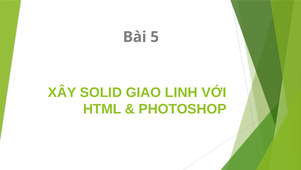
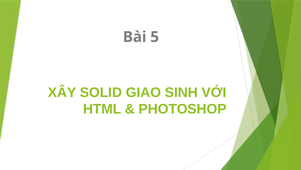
LINH: LINH -> SINH (181, 92)
